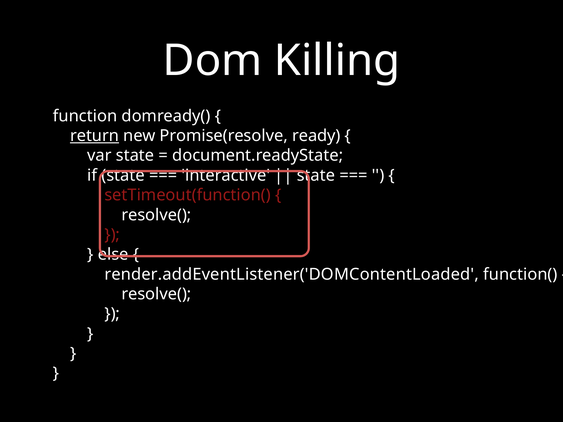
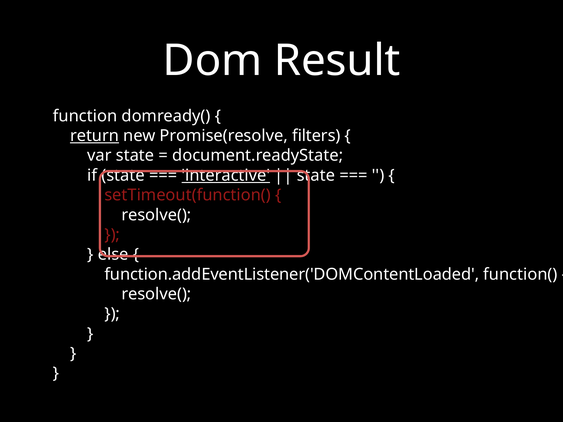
Killing: Killing -> Result (337, 61)
ready: ready -> filters (316, 136)
interactive underline: none -> present (226, 175)
render.addEventListener('DOMContentLoaded: render.addEventListener('DOMContentLoaded -> function.addEventListener('DOMContentLoaded (292, 274)
